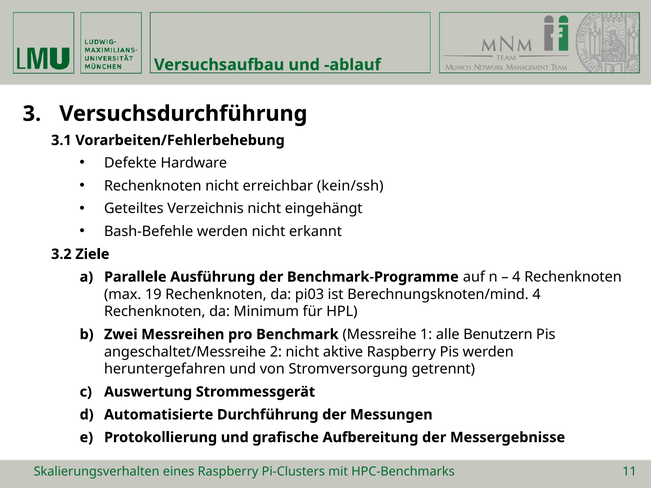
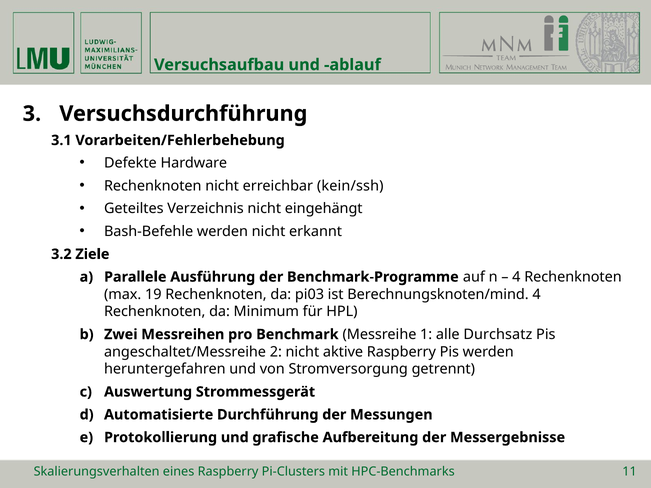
Benutzern: Benutzern -> Durchsatz (498, 335)
